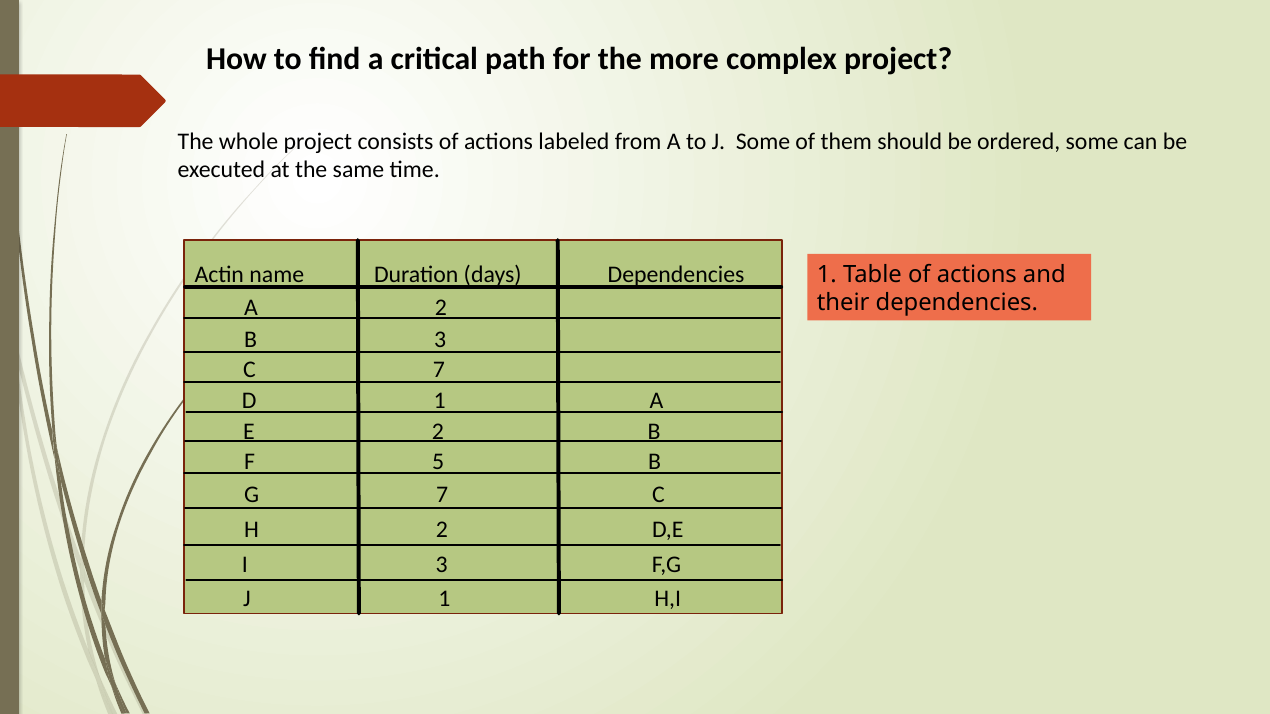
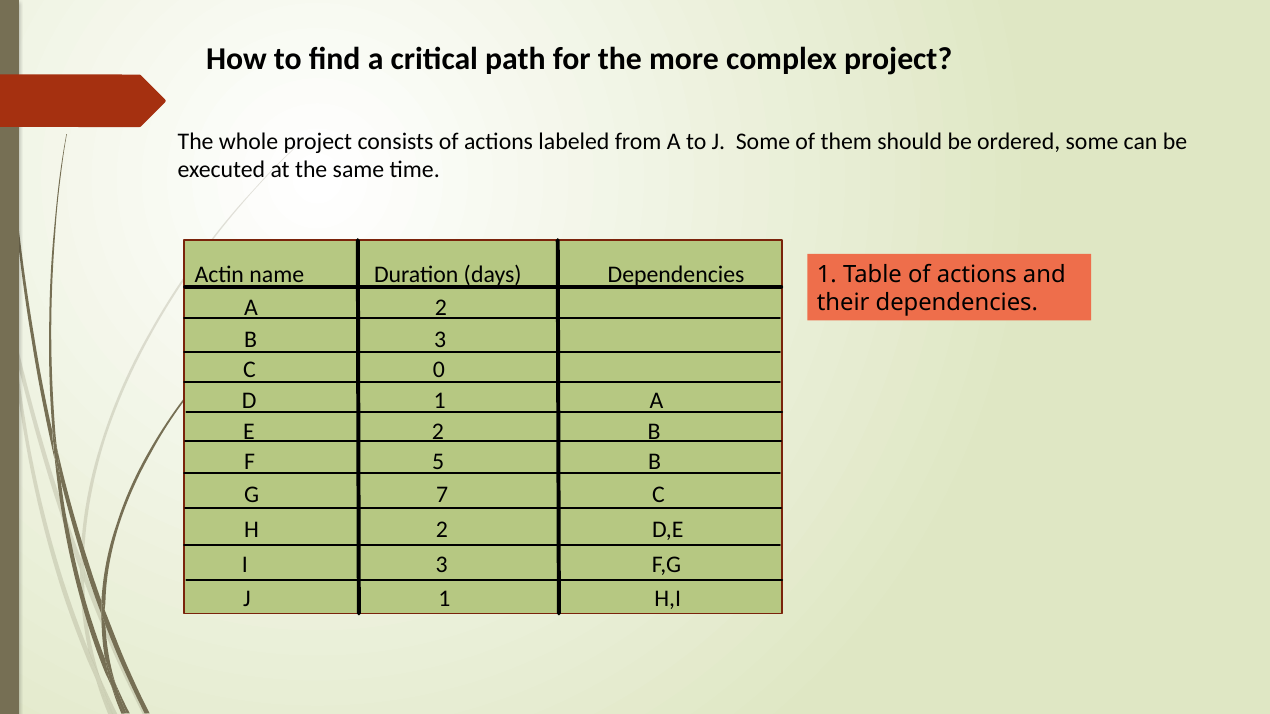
C 7: 7 -> 0 (439, 370)
